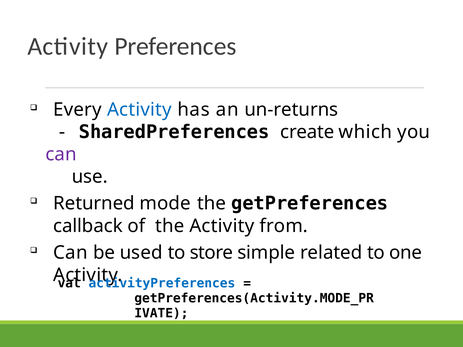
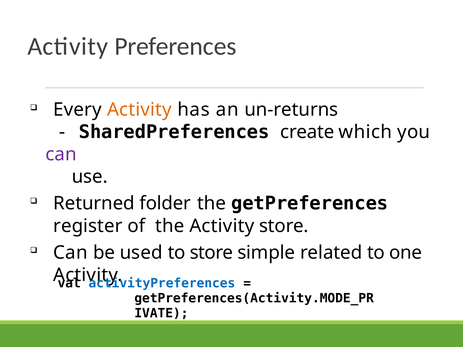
Activity colour: blue -> orange (139, 110)
mode: mode -> folder (165, 203)
callback: callback -> register (88, 226)
Activity from: from -> store (284, 226)
